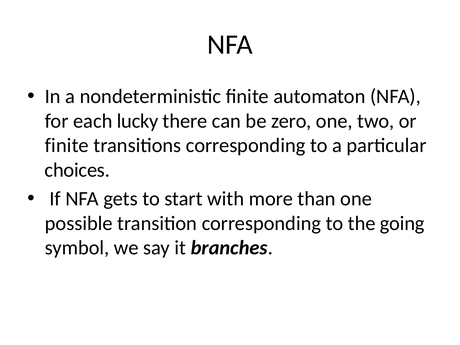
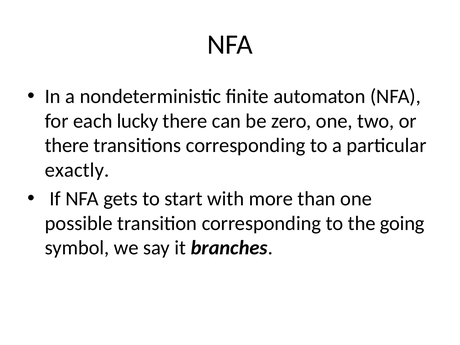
finite: finite -> there (67, 146)
choices: choices -> exactly (77, 170)
